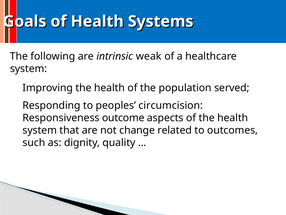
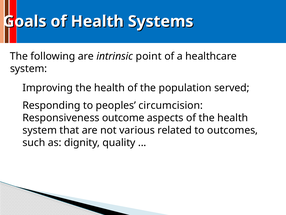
weak: weak -> point (149, 56)
change: change -> various (137, 130)
